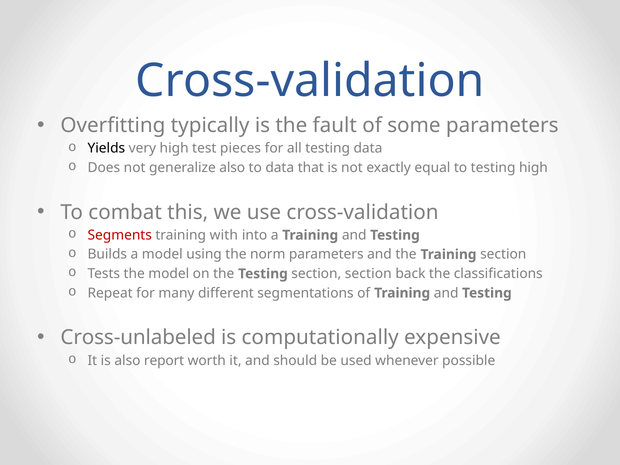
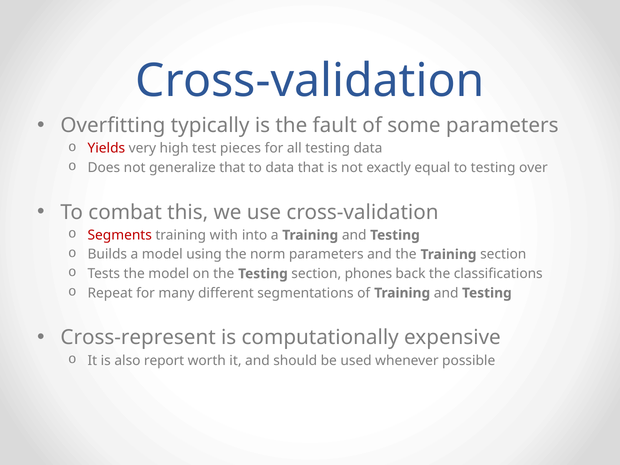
Yields colour: black -> red (106, 148)
generalize also: also -> that (232, 168)
testing high: high -> over (533, 168)
section section: section -> phones (368, 274)
Cross-unlabeled: Cross-unlabeled -> Cross-represent (138, 338)
